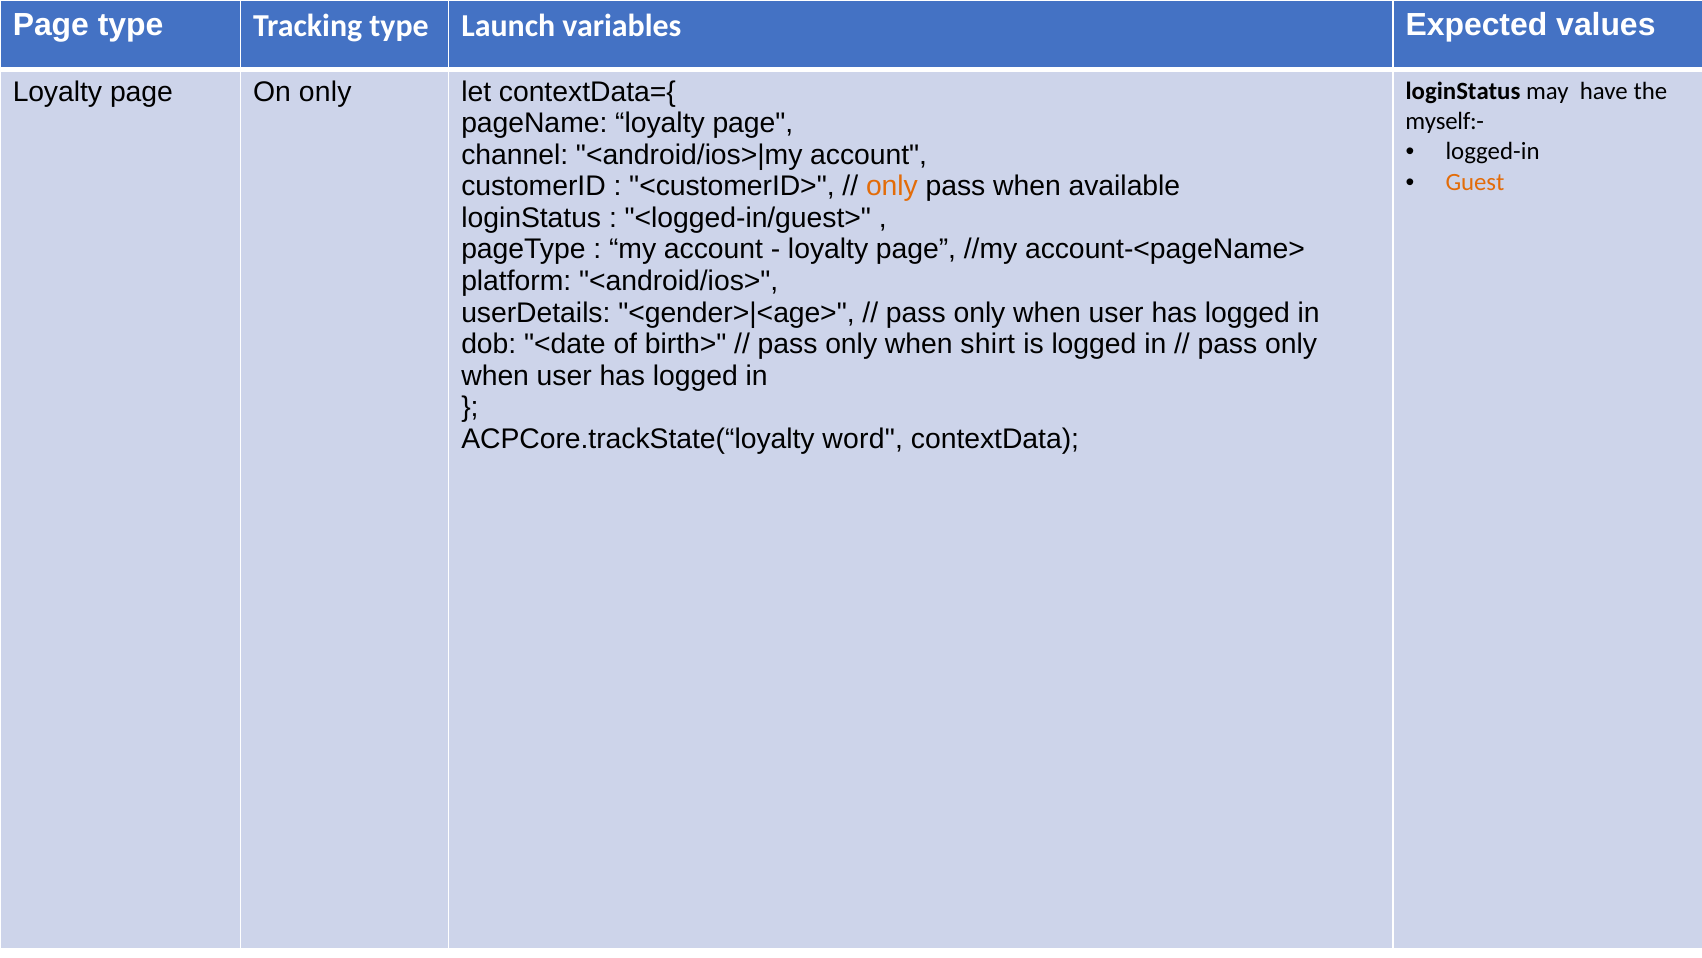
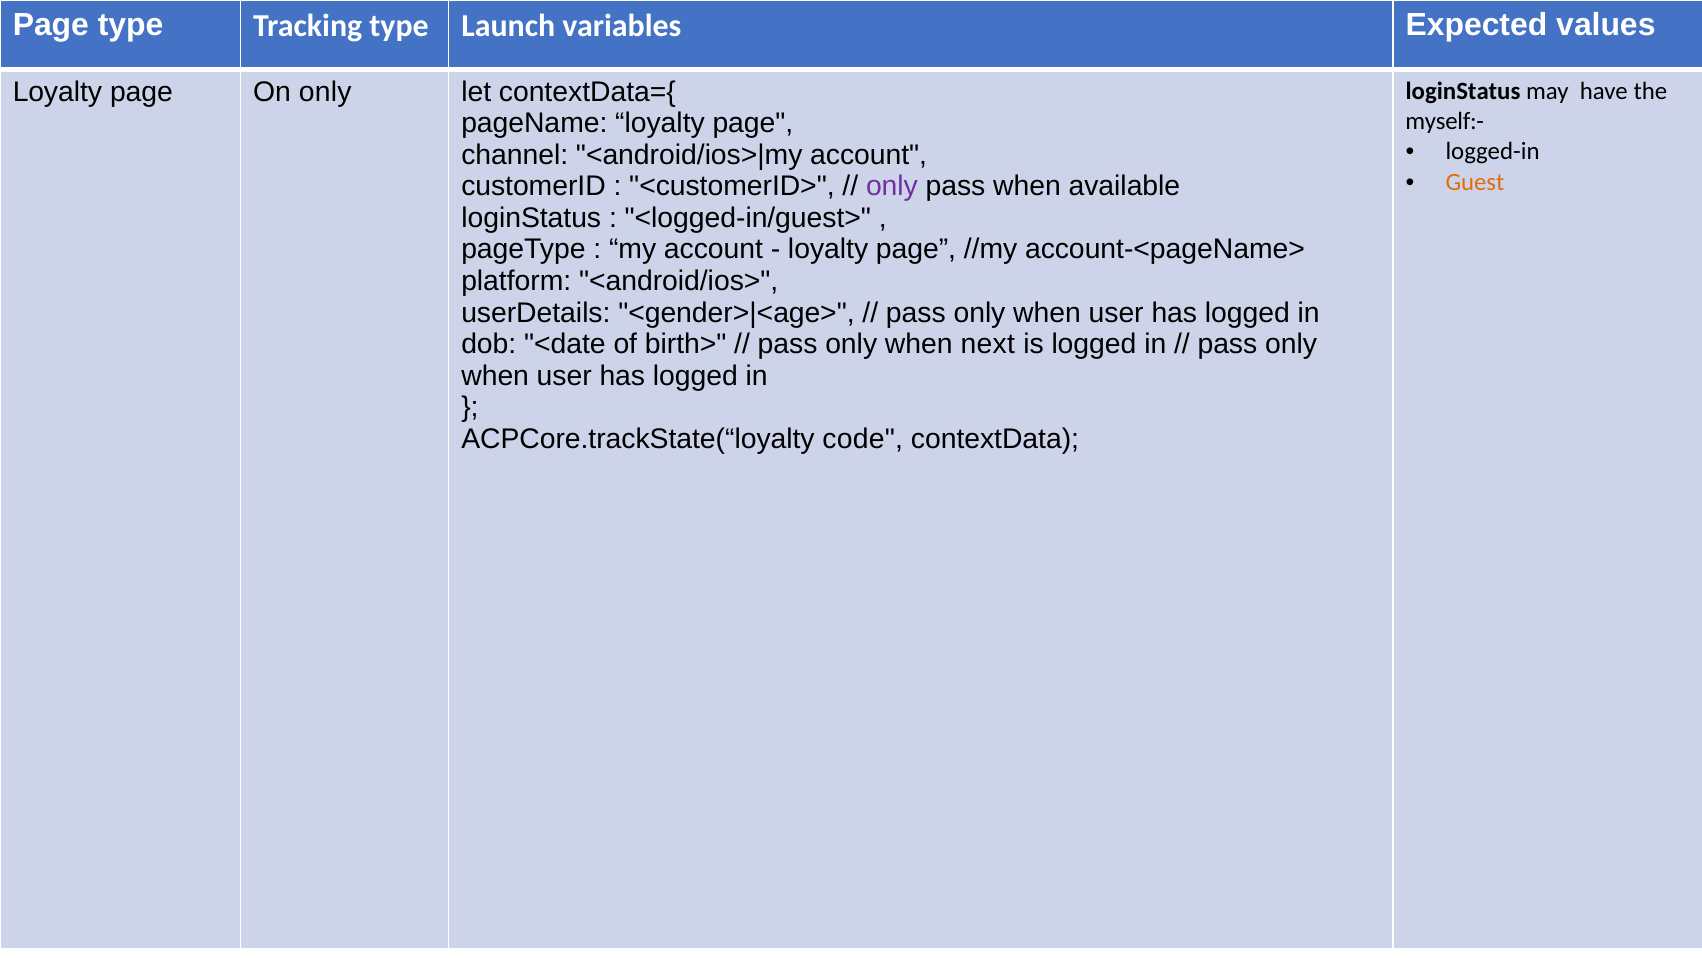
only colour: orange -> purple (892, 186)
shirt: shirt -> next (988, 344)
word: word -> code (863, 439)
